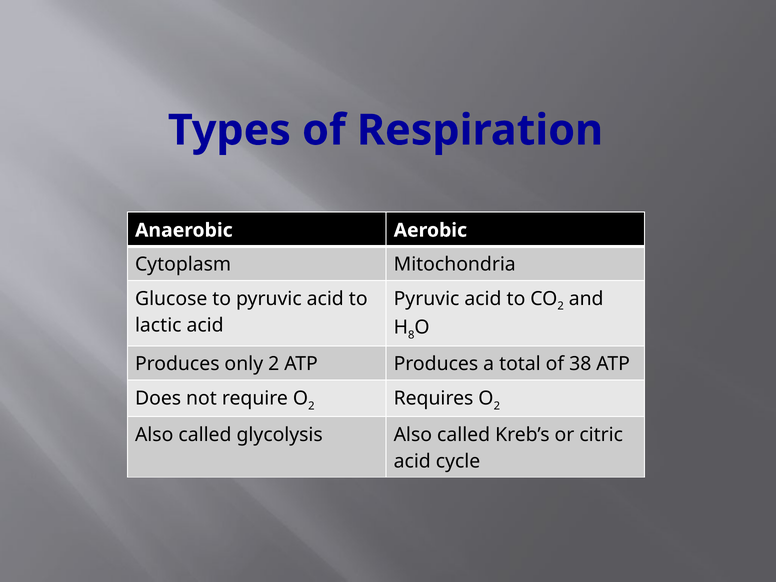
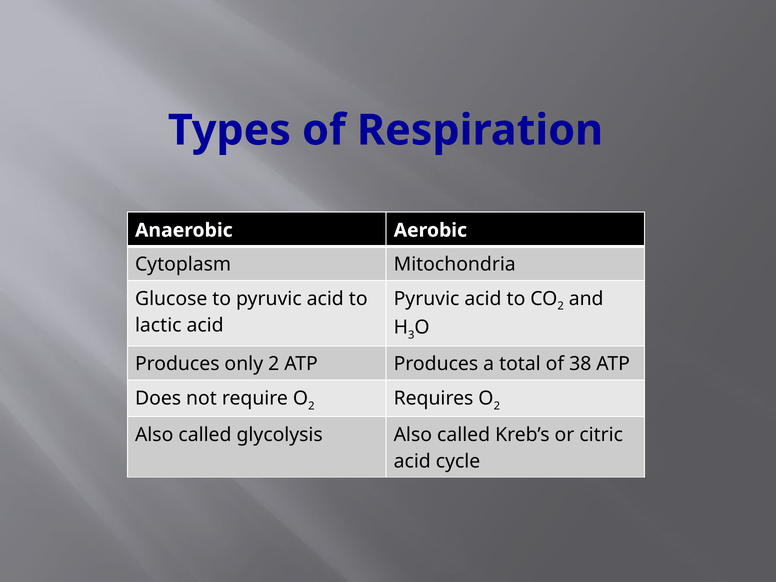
8: 8 -> 3 (411, 335)
